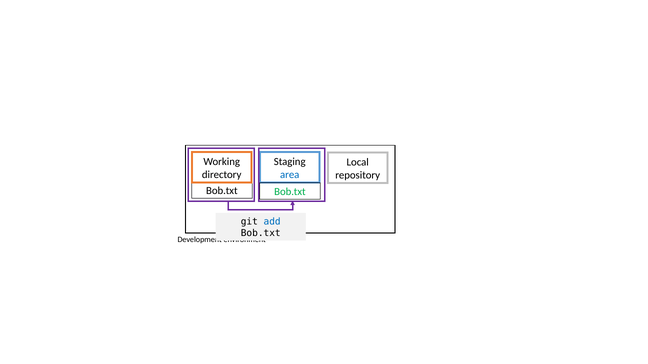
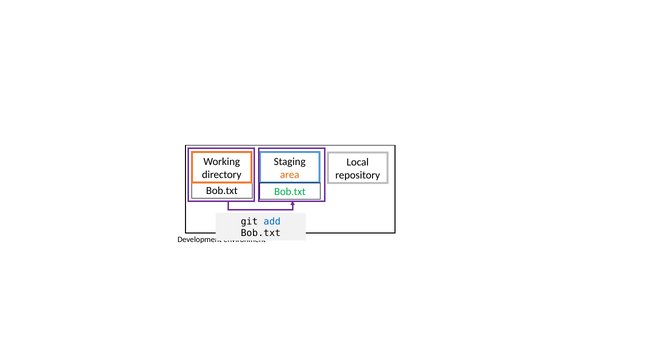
area colour: blue -> orange (290, 175)
